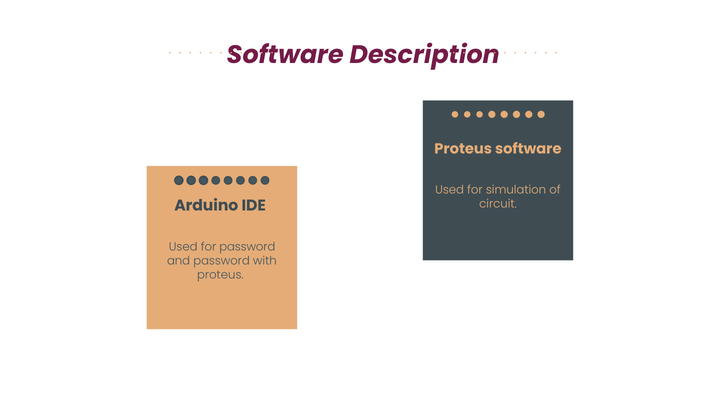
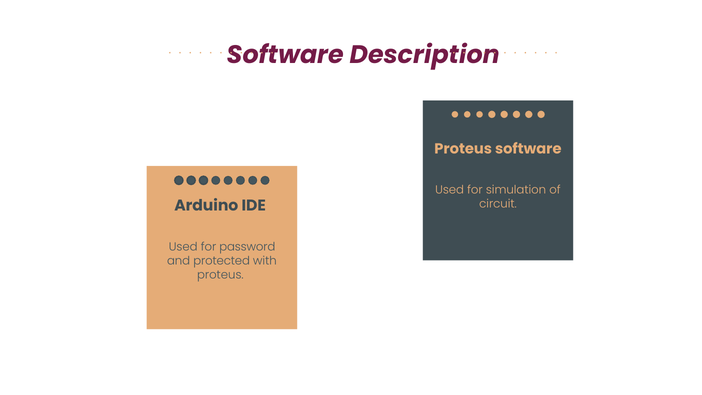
and password: password -> protected (222, 261)
